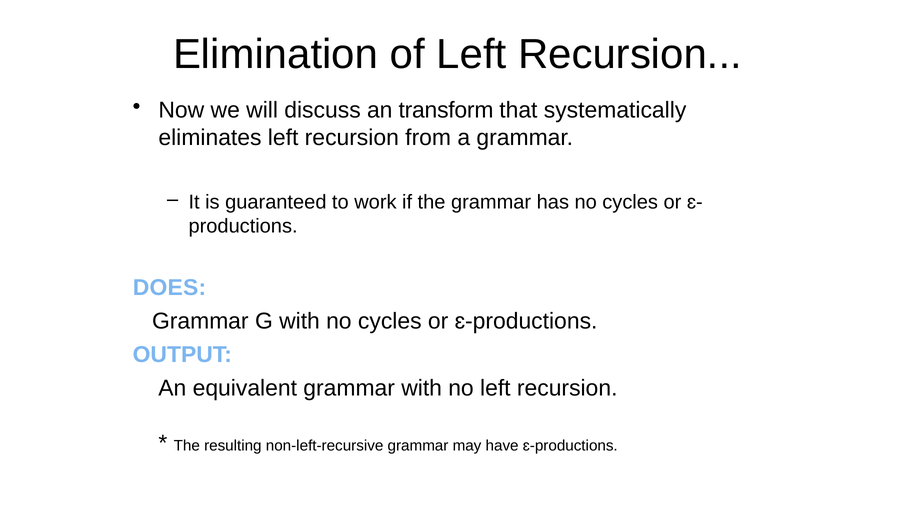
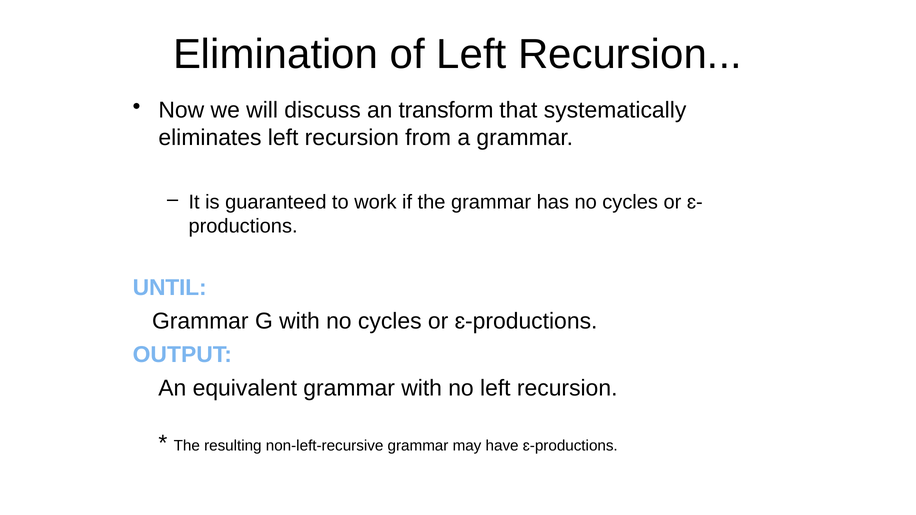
DOES: DOES -> UNTIL (170, 288)
